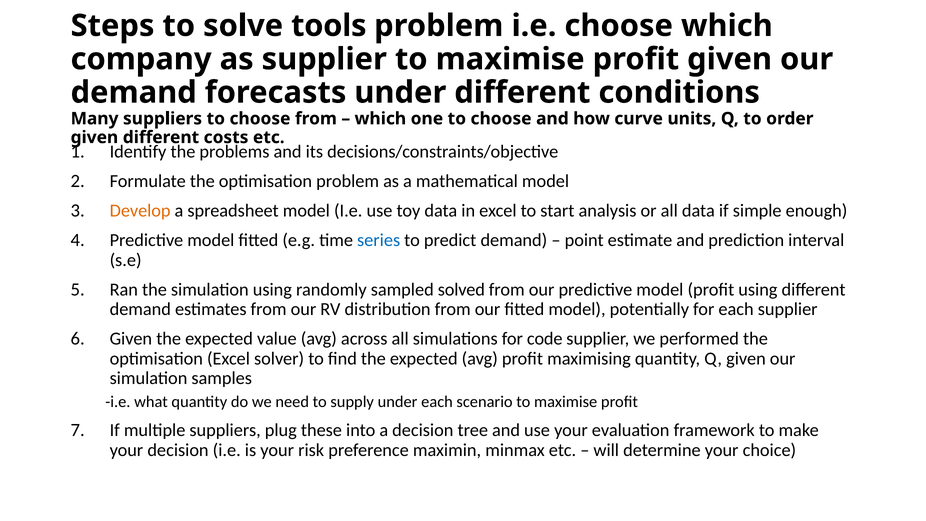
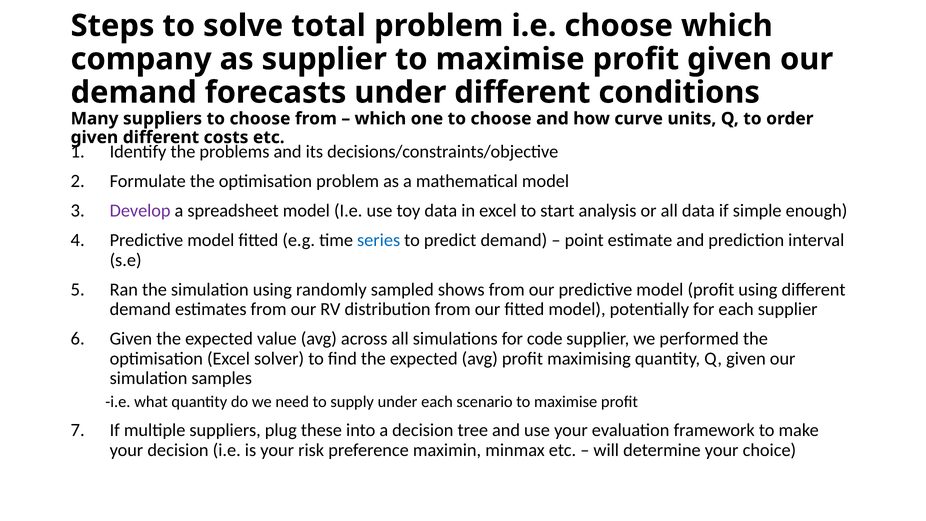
tools: tools -> total (329, 26)
Develop colour: orange -> purple (140, 211)
solved: solved -> shows (461, 289)
